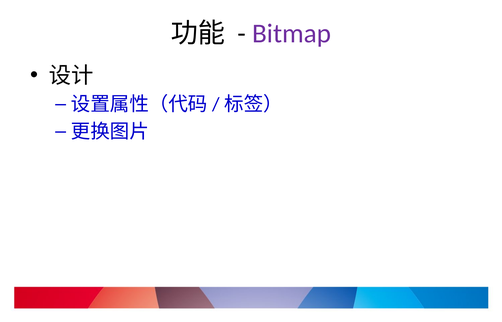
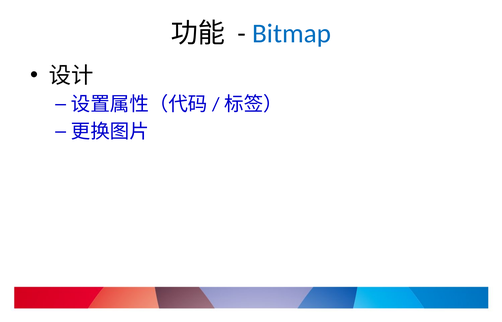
Bitmap colour: purple -> blue (292, 34)
